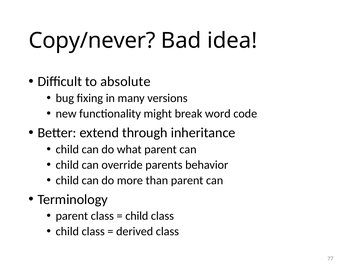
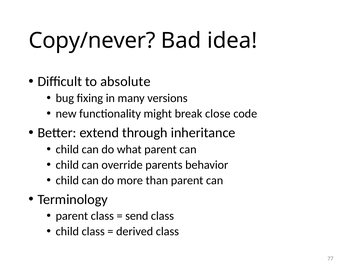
word: word -> close (218, 114)
child: child -> send (137, 216)
